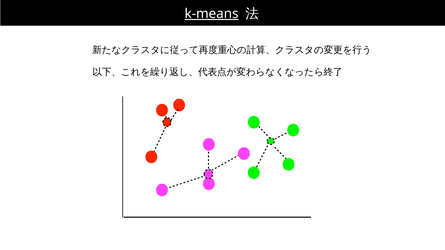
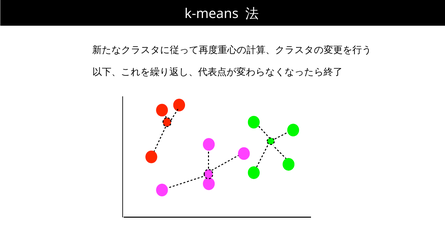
k-means underline: present -> none (212, 14)
